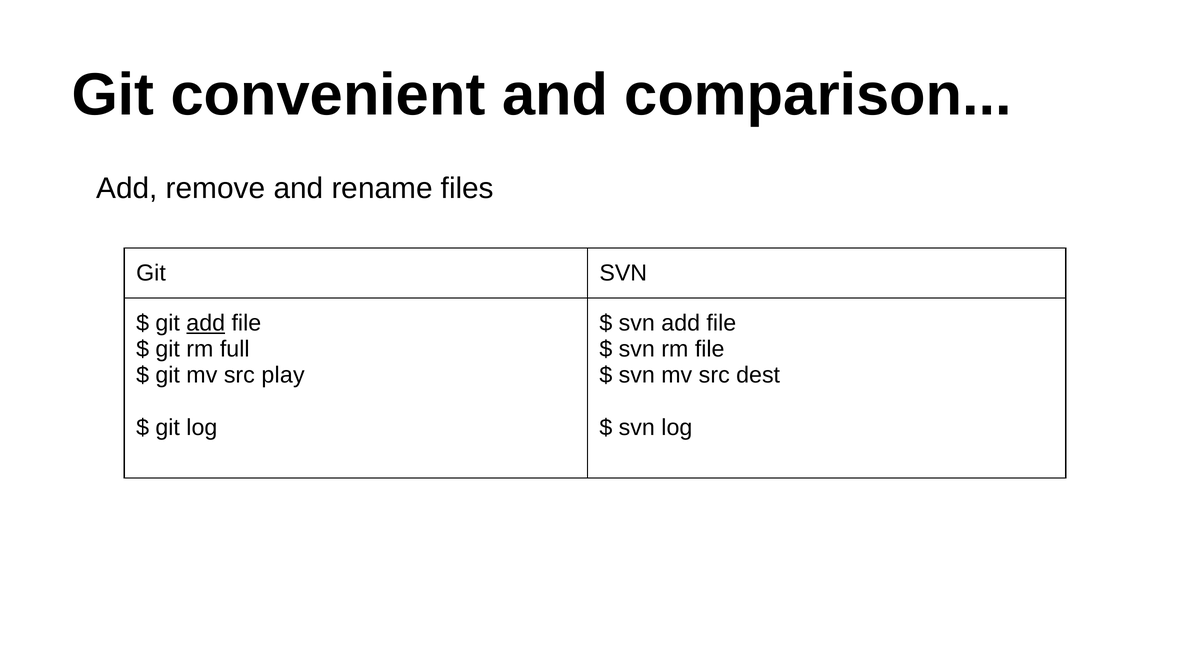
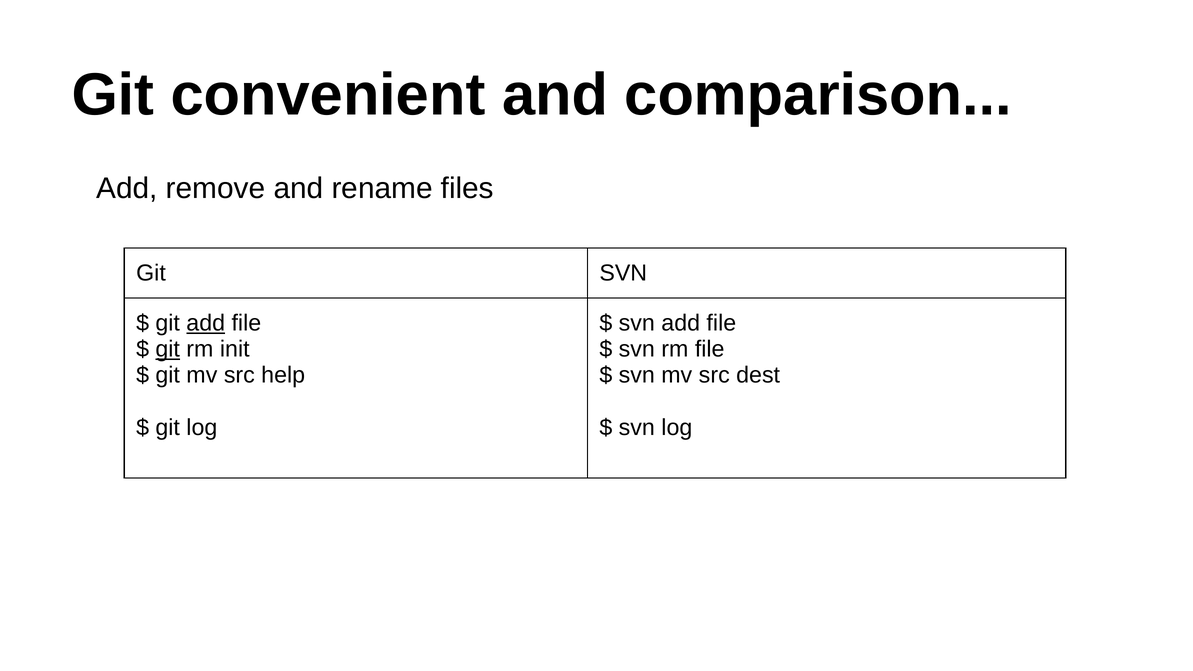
git underline: none -> present (168, 349)
full: full -> init (235, 349)
play: play -> help (283, 375)
